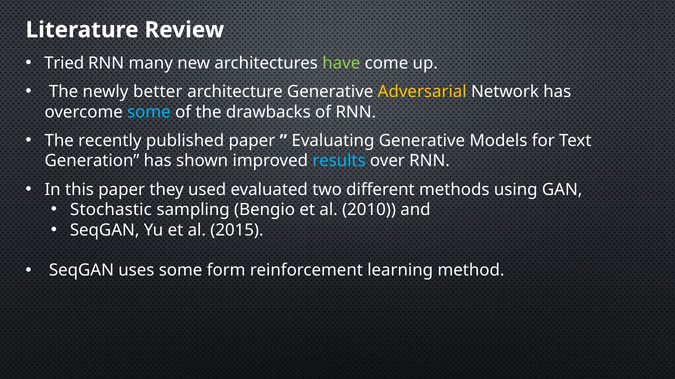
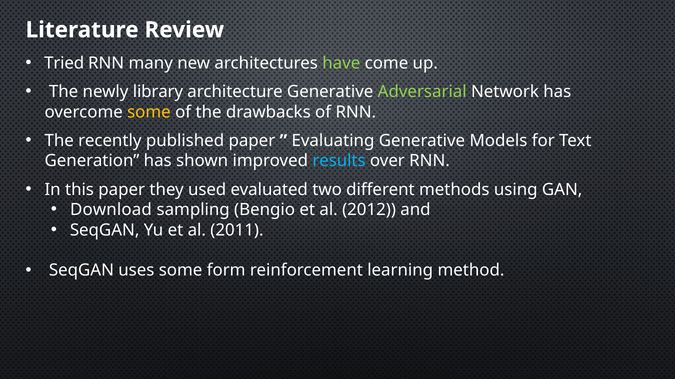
better: better -> library (158, 92)
Adversarial colour: yellow -> light green (422, 92)
some colour: light blue -> yellow (149, 112)
Stochastic: Stochastic -> Download (111, 210)
2010: 2010 -> 2012 (369, 210)
2015: 2015 -> 2011 (237, 230)
